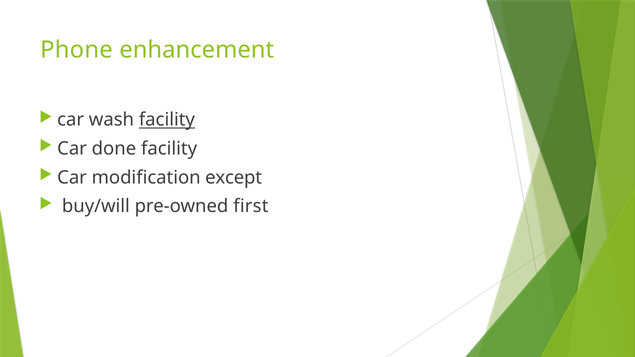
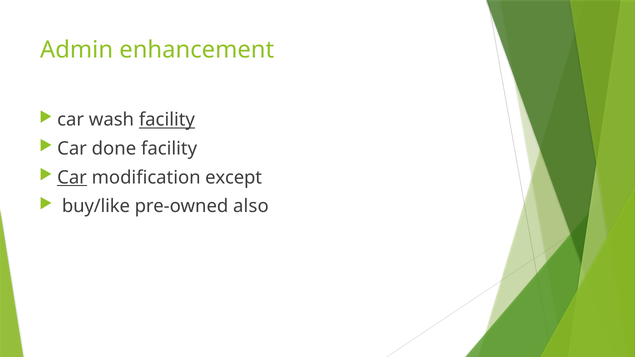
Phone: Phone -> Admin (77, 50)
Car underline: none -> present (72, 178)
buy/will: buy/will -> buy/like (96, 206)
first: first -> also (251, 206)
